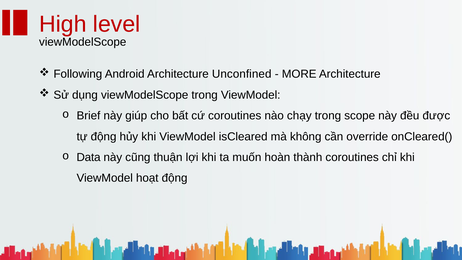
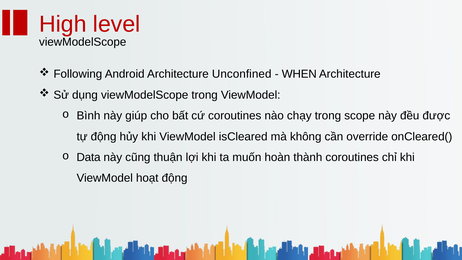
MORE: MORE -> WHEN (299, 74)
Brief: Brief -> Bình (88, 116)
